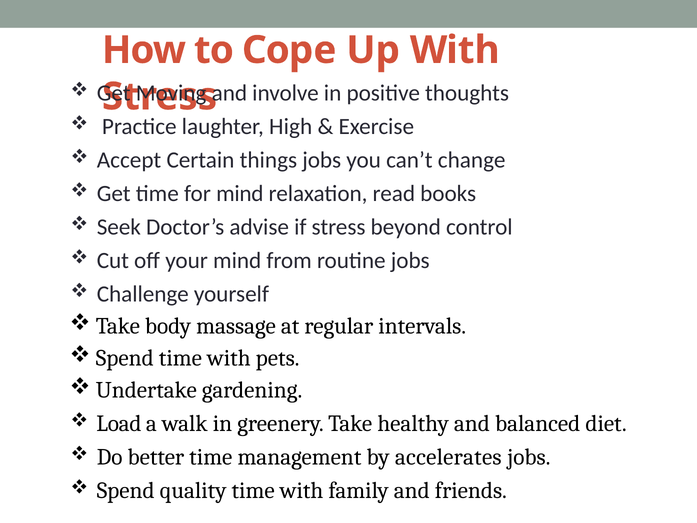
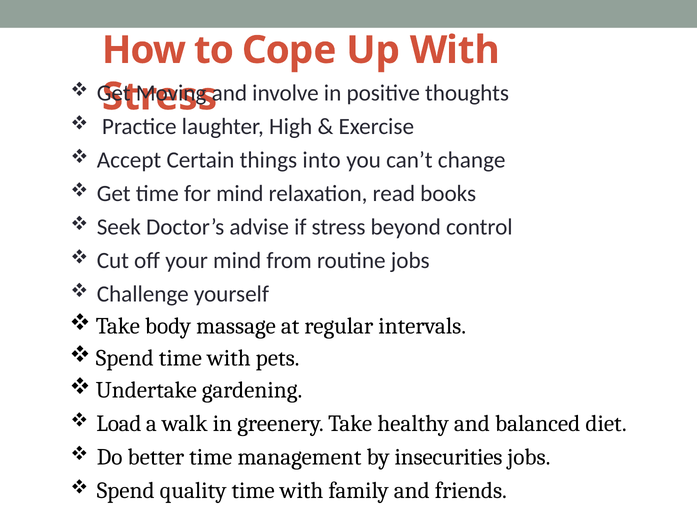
things jobs: jobs -> into (322, 160)
accelerates: accelerates -> insecurities (449, 457)
